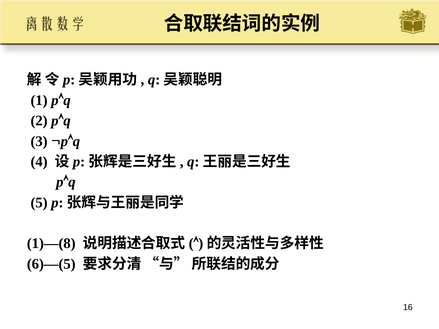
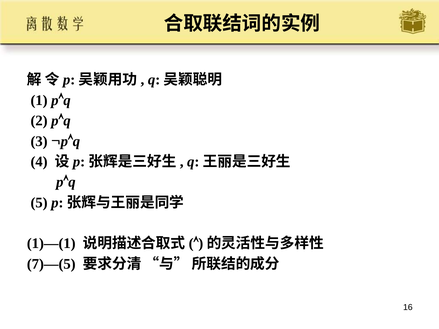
1)—(8: 1)—(8 -> 1)—(1 (51, 244)
6)—(5: 6)—(5 -> 7)—(5 (51, 264)
